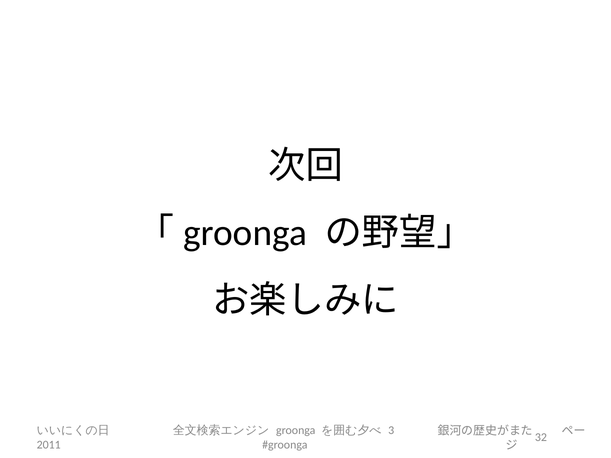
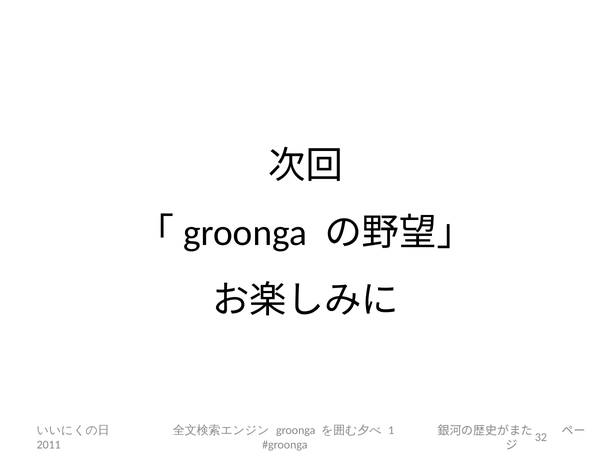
3: 3 -> 1 (391, 431)
